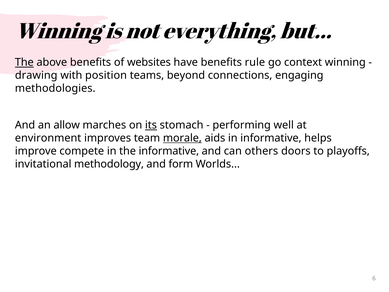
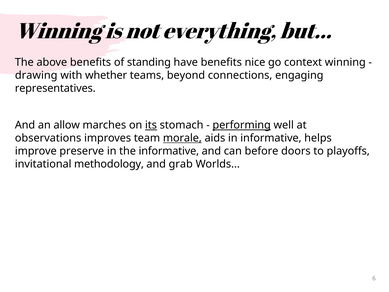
The underline: present -> none (24, 62)
websites: websites -> standing (149, 62)
rule: rule -> nice (255, 62)
position: position -> whether (106, 75)
methodologies: methodologies -> representatives (55, 88)
performing underline: none -> present (242, 125)
environment: environment -> observations (48, 138)
compete: compete -> preserve (82, 151)
others: others -> before (261, 151)
form: form -> grab (181, 164)
